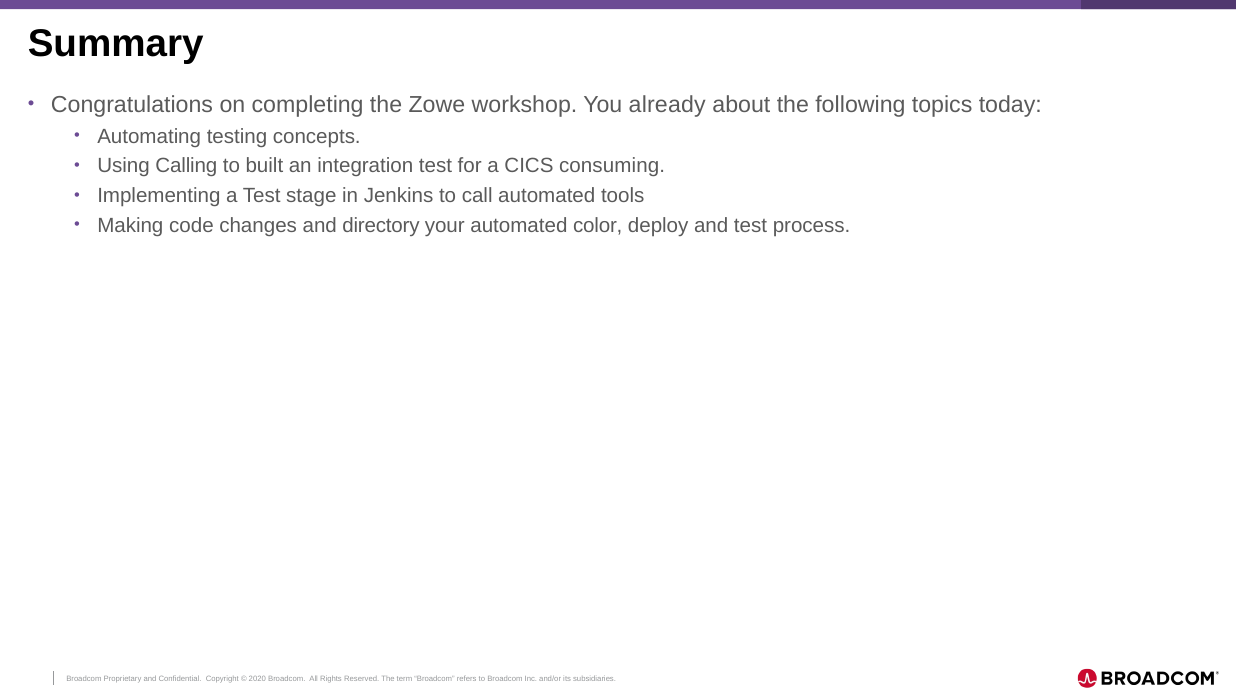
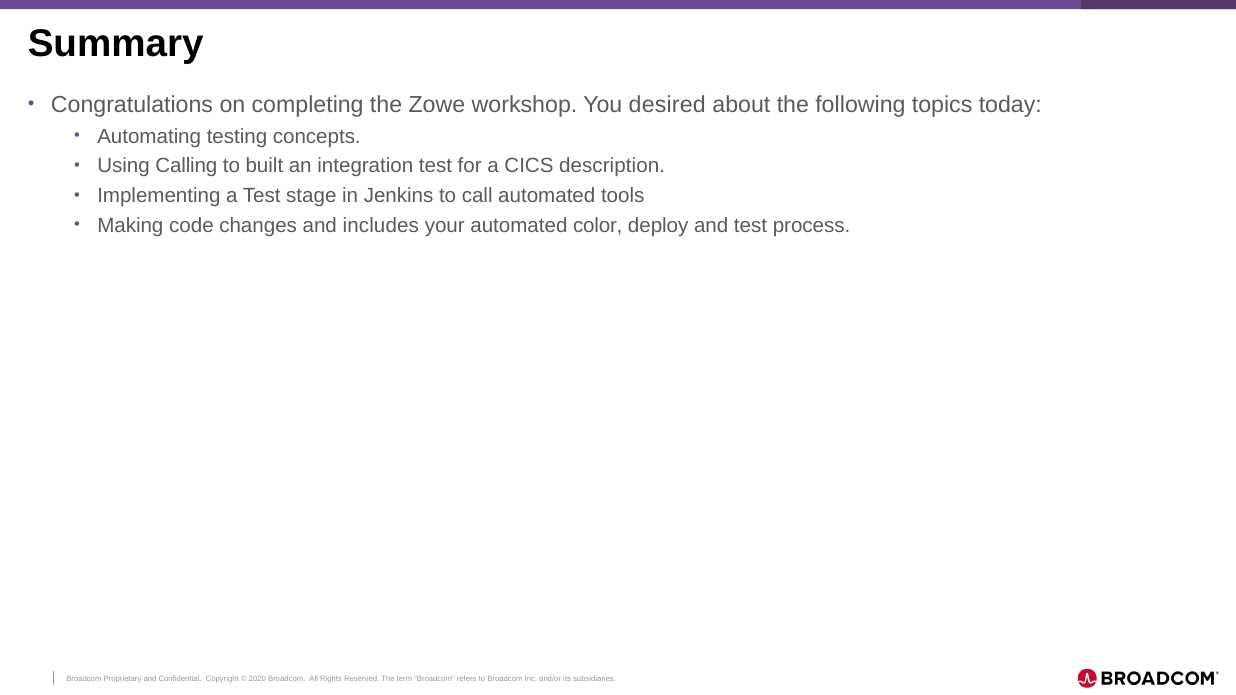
already: already -> desired (667, 105)
consuming: consuming -> description (612, 166)
directory: directory -> includes (381, 226)
